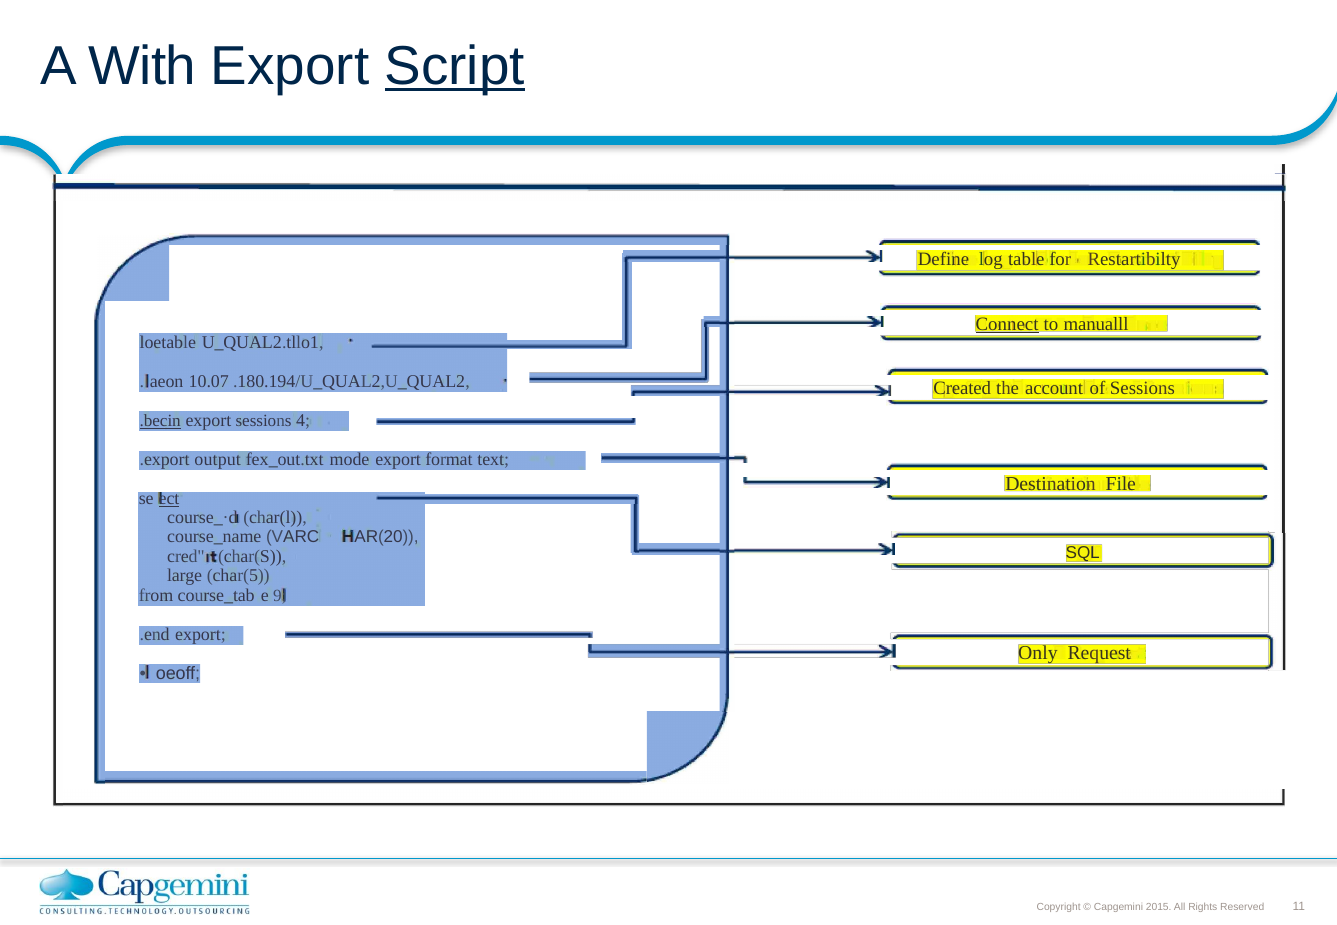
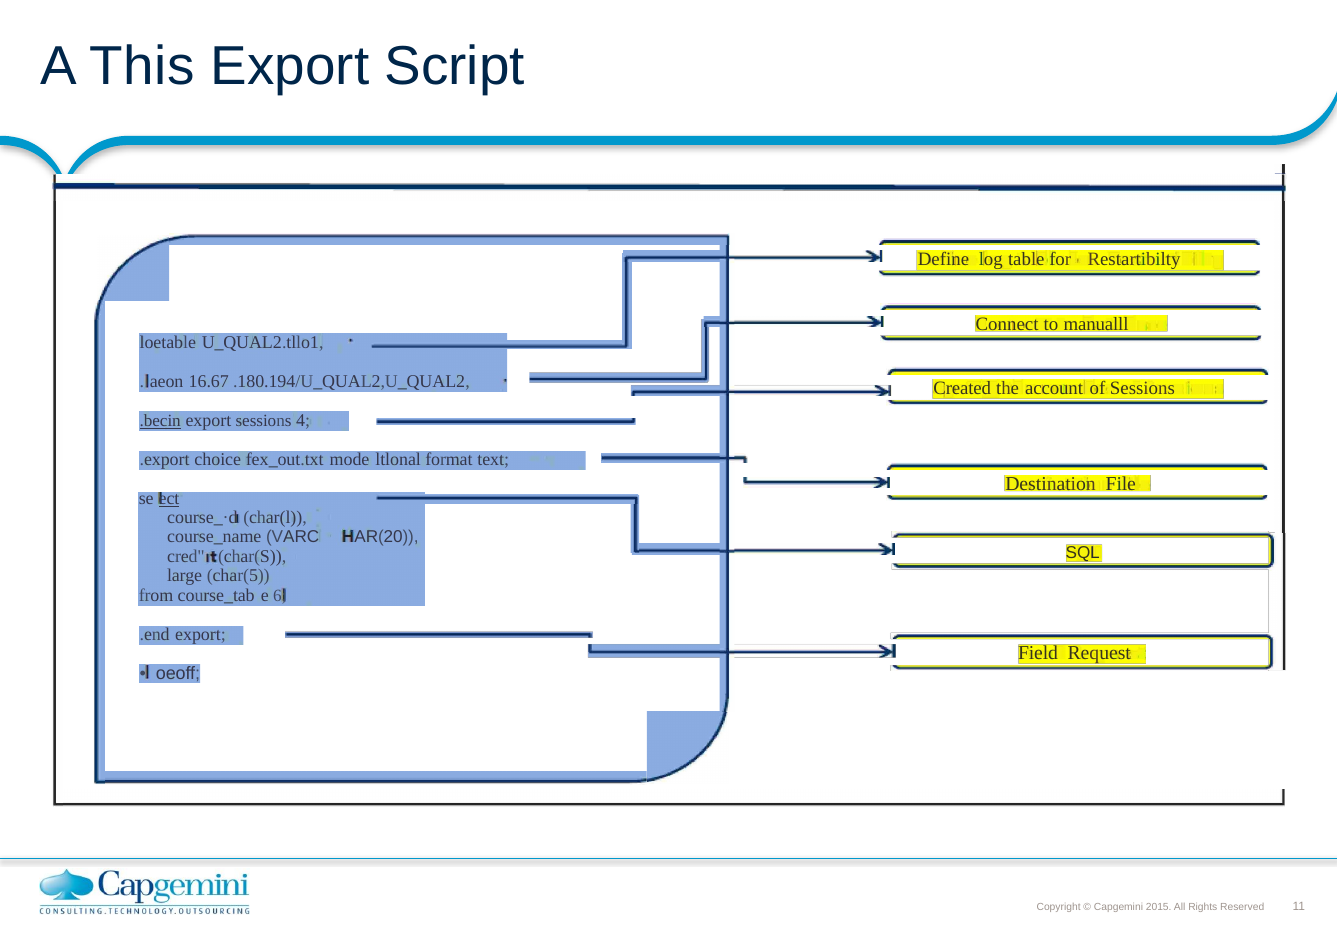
With: With -> This (142, 66)
Script underline: present -> none (455, 66)
Connect underline: present -> none (1007, 324)
10.07: 10.07 -> 16.67 (209, 382)
output: output -> choice (218, 460)
mode export: export -> ltlonal (398, 460)
9: 9 -> 6 (280, 596)
Only: Only -> Field (1038, 653)
